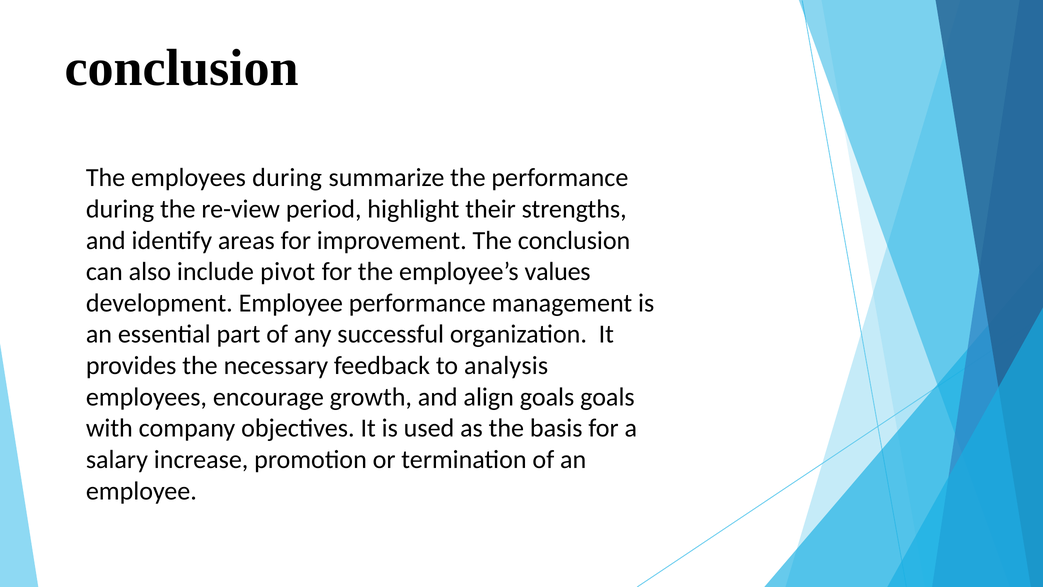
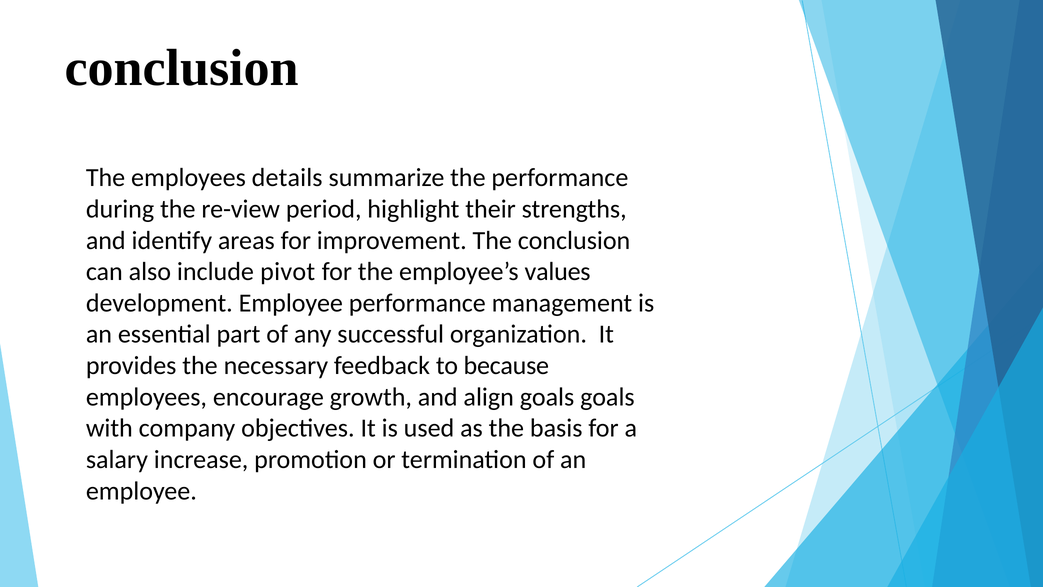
employees during: during -> details (287, 178)
analysis: analysis -> because (506, 365)
